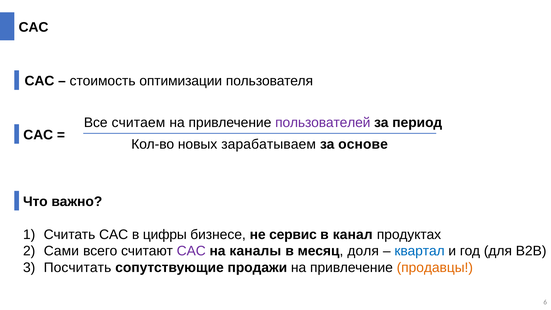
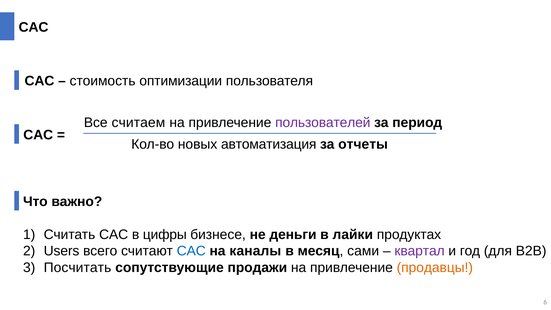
зарабатываем: зарабатываем -> автоматизация (269, 144)
основе: основе -> отчеты (363, 144)
сервис: сервис -> деньги (293, 235)
канал: канал -> лайки (353, 235)
Сами: Сами -> Users (62, 251)
CAC colour: purple -> blue (191, 251)
доля: доля -> сами (363, 251)
квартал colour: blue -> purple (420, 251)
